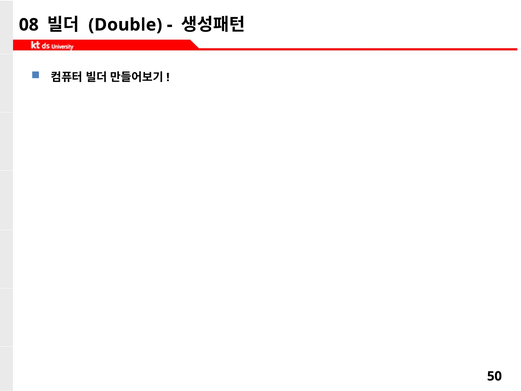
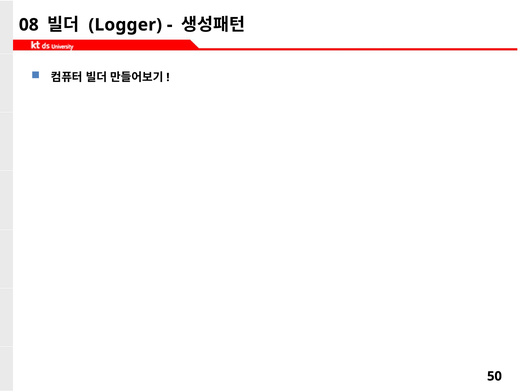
Double: Double -> Logger (125, 25)
